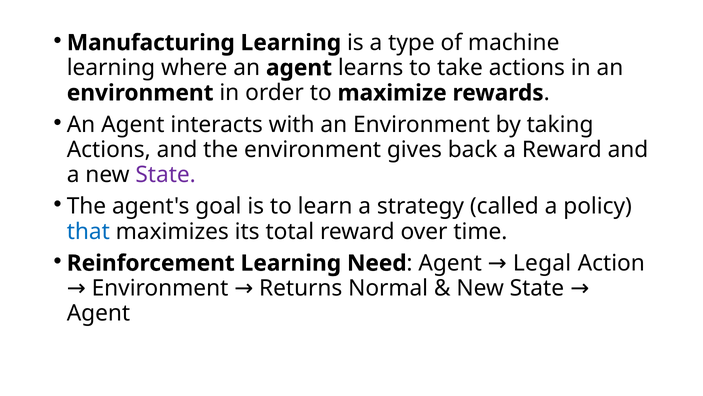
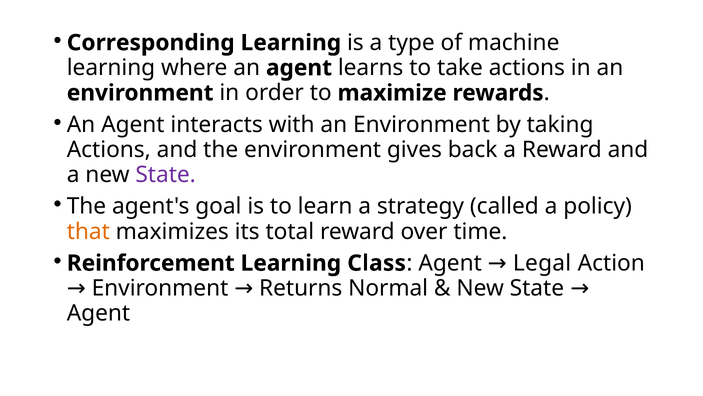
Manufacturing: Manufacturing -> Corresponding (151, 43)
that colour: blue -> orange (88, 231)
Need: Need -> Class (377, 263)
